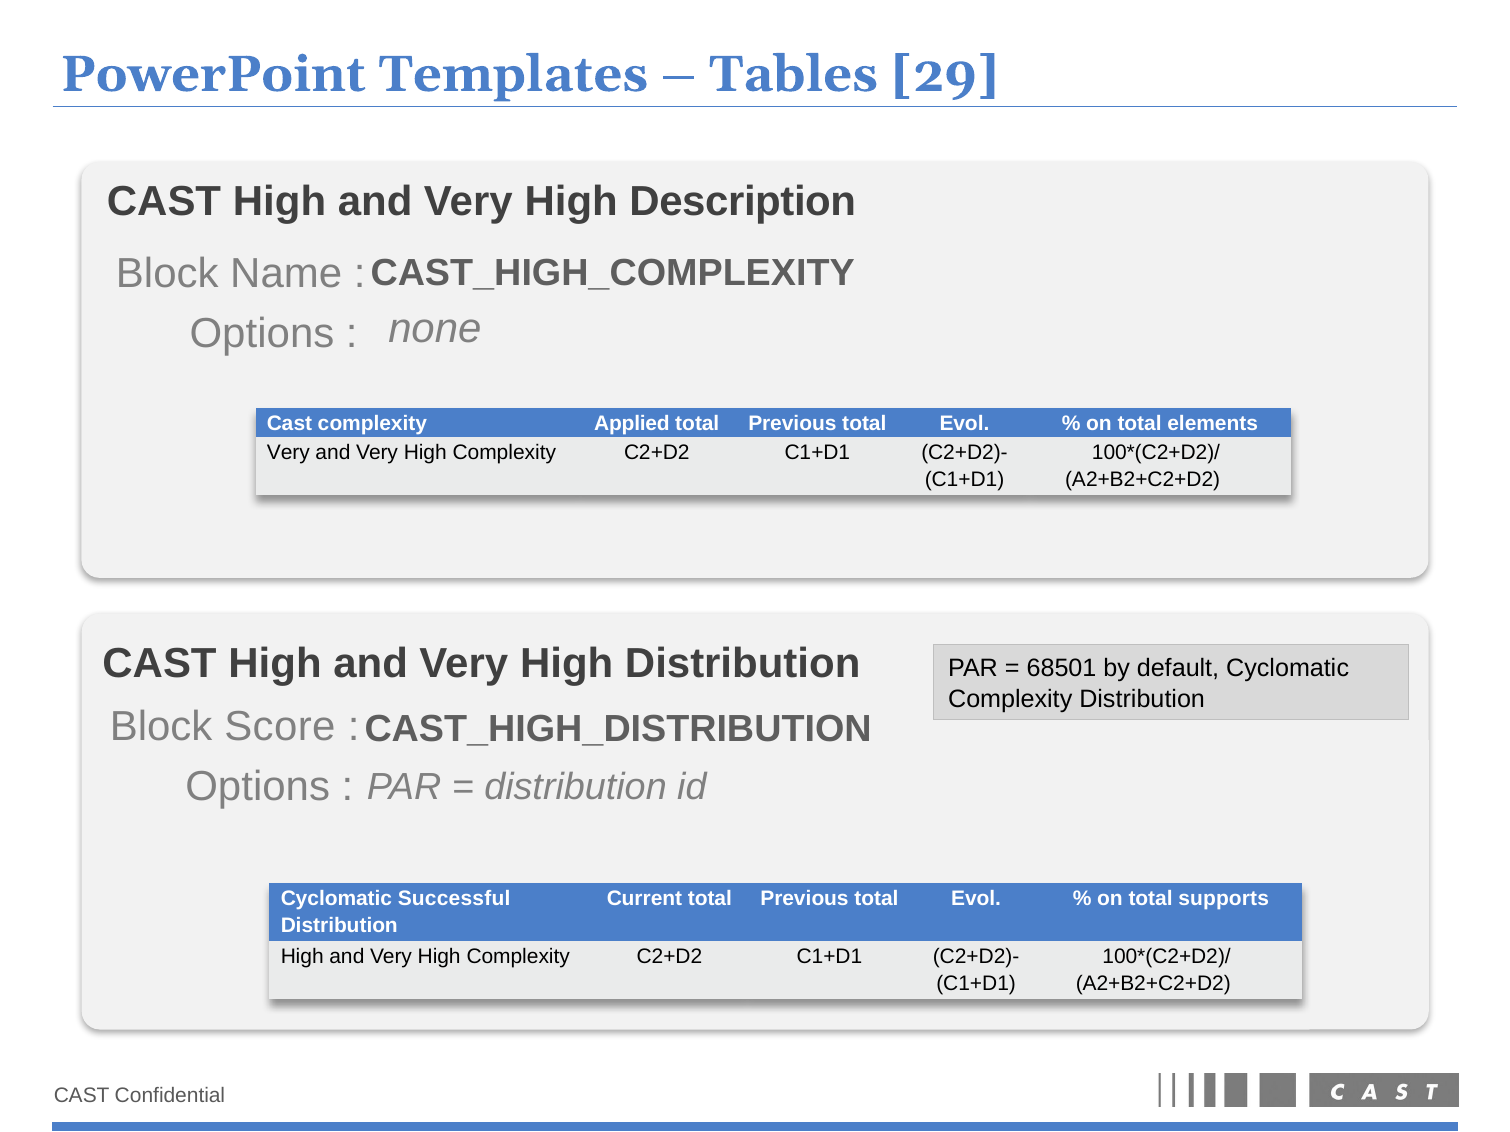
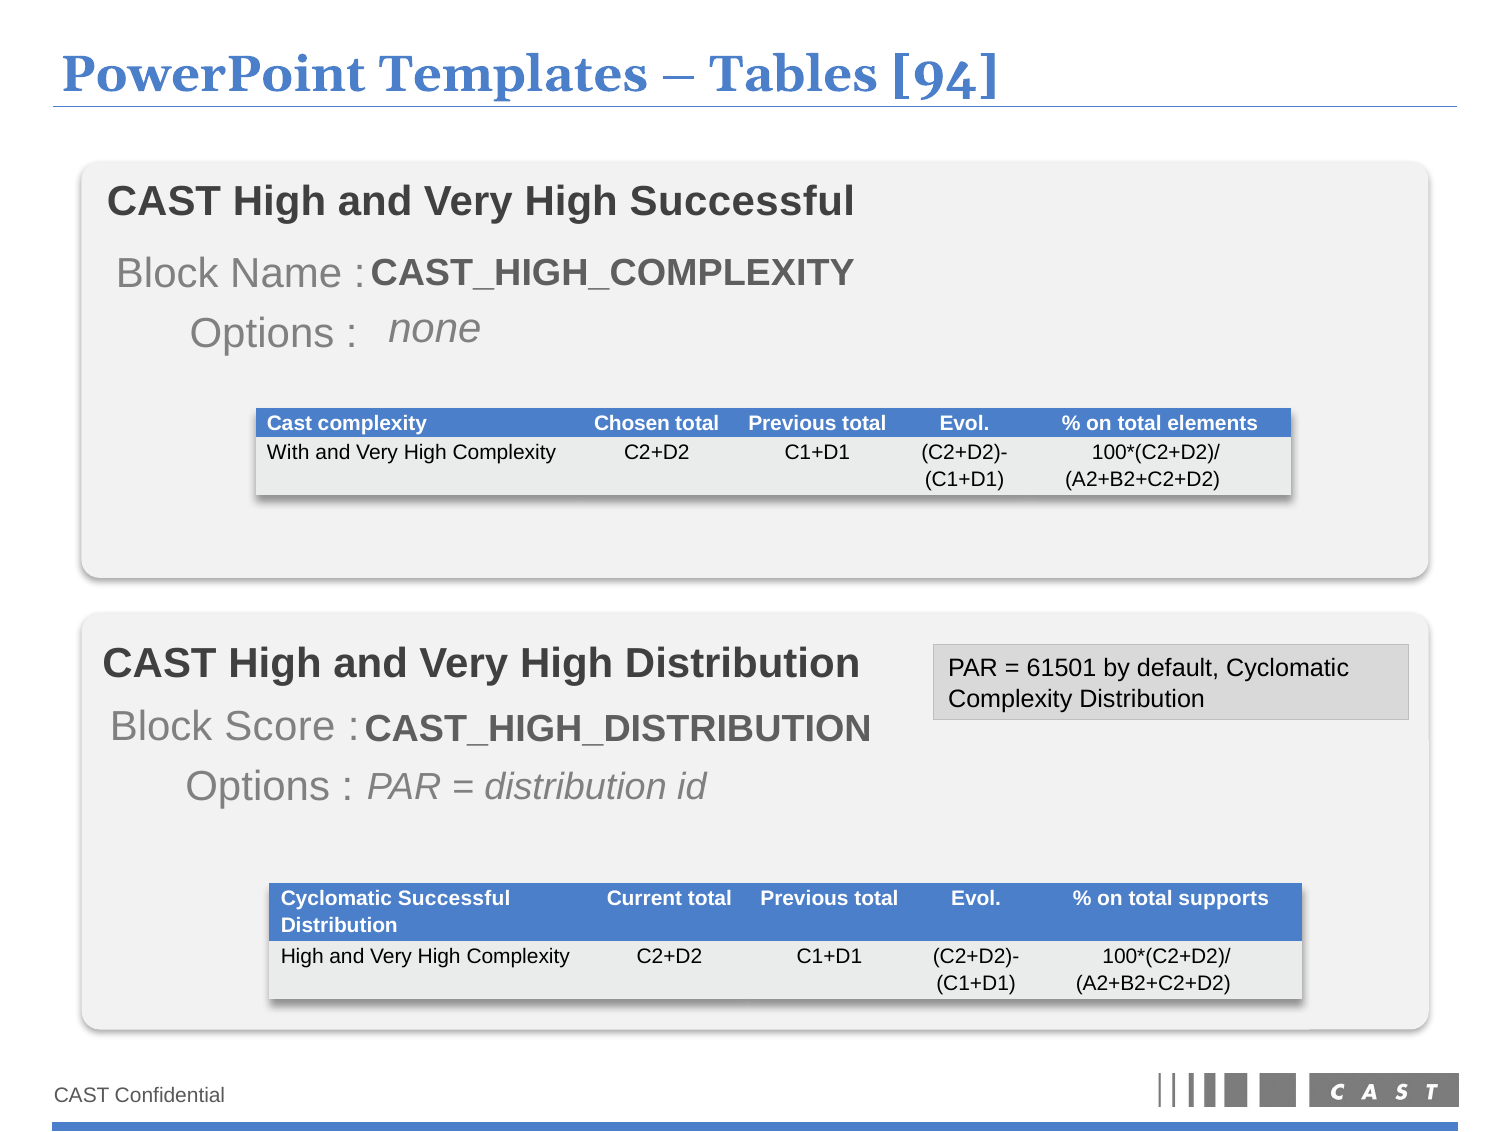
29: 29 -> 94 (945, 74)
High Description: Description -> Successful (742, 202)
Applied: Applied -> Chosen (632, 424)
Very: Very -> With (288, 453)
68501: 68501 -> 61501 (1062, 669)
